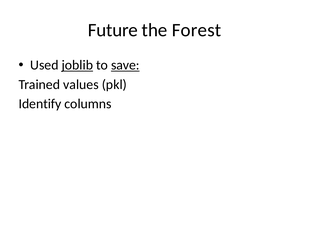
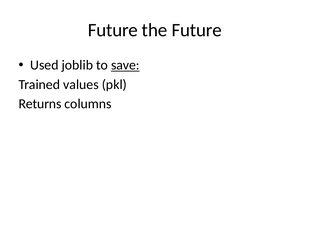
the Forest: Forest -> Future (197, 30)
joblib underline: present -> none (77, 65)
Identify: Identify -> Returns (40, 104)
